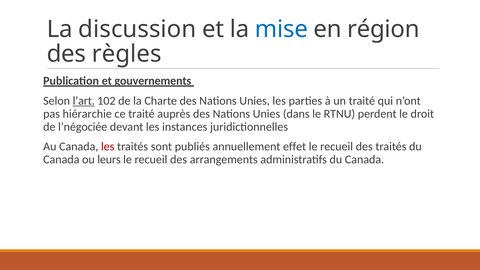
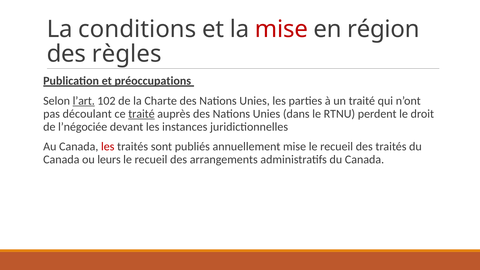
discussion: discussion -> conditions (137, 29)
mise colour: blue -> red (282, 29)
gouvernements: gouvernements -> préoccupations (153, 81)
hiérarchie: hiérarchie -> découlant (87, 114)
traité underline: none -> present (141, 114)
annuellement effet: effet -> mise (295, 147)
